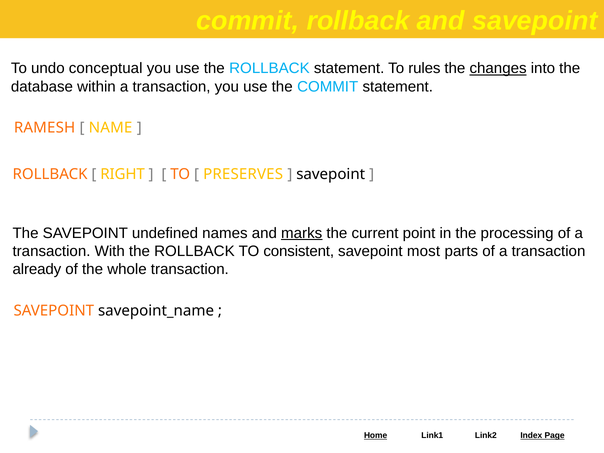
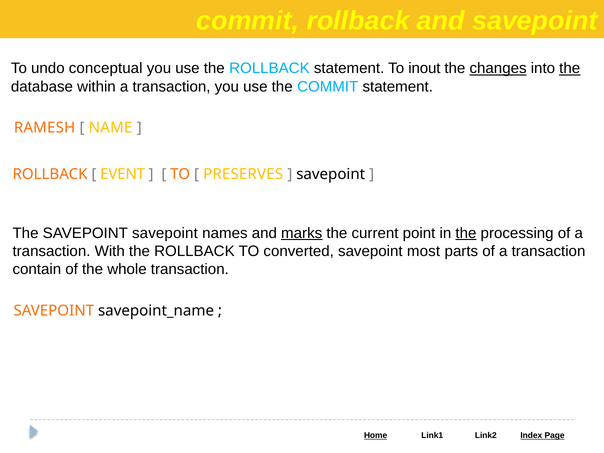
rules: rules -> inout (424, 68)
the underline: none -> present (570, 68)
RIGHT: RIGHT -> EVENT (123, 174)
SAVEPOINT undefined: undefined -> savepoint (165, 233)
the underline: none -> present (466, 233)
consistent: consistent -> converted (299, 251)
already: already -> contain (37, 269)
